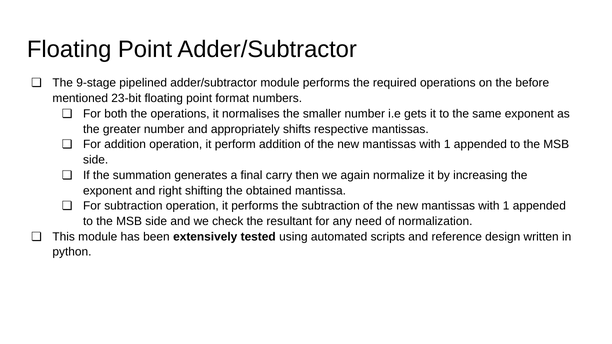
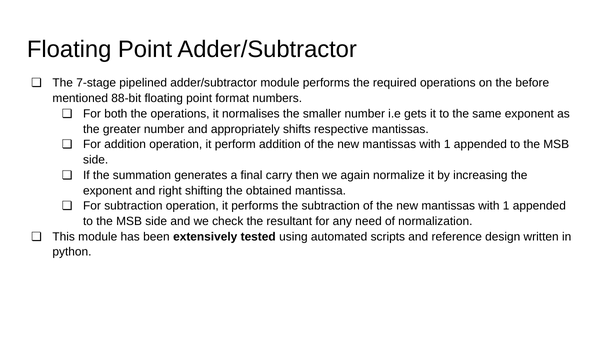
9-stage: 9-stage -> 7-stage (96, 83)
23-bit: 23-bit -> 88-bit (126, 98)
